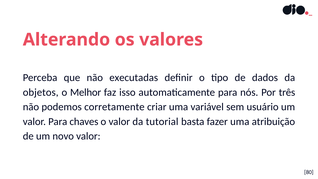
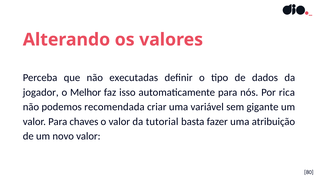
objetos: objetos -> jogador (41, 92)
três: três -> rica (287, 92)
corretamente: corretamente -> recomendada (114, 107)
usuário: usuário -> gigante (263, 107)
